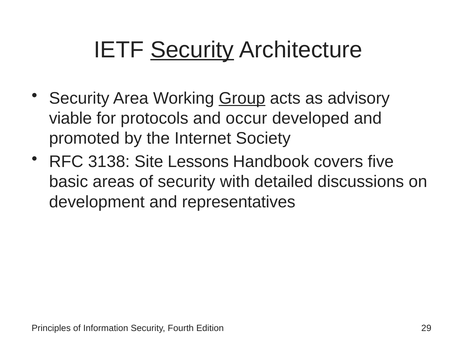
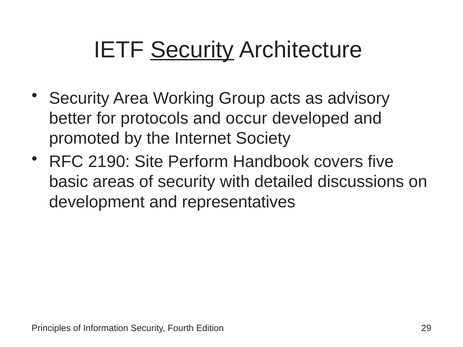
Group underline: present -> none (242, 98)
viable: viable -> better (70, 118)
3138: 3138 -> 2190 (109, 162)
Lessons: Lessons -> Perform (198, 162)
